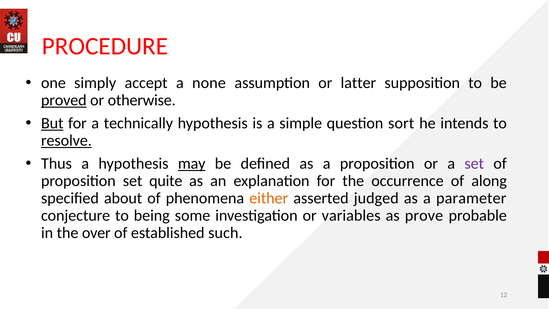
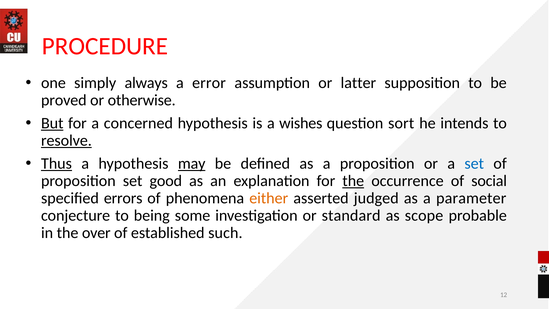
accept: accept -> always (146, 83)
none: none -> error (209, 83)
proved underline: present -> none (64, 100)
technically: technically -> concerned (138, 123)
simple: simple -> wishes (301, 123)
Thus underline: none -> present (56, 163)
set colour: purple -> blue (474, 163)
quite: quite -> good (166, 181)
the underline: none -> present (353, 181)
along: along -> social (489, 181)
about: about -> errors (123, 198)
variables: variables -> standard (351, 215)
prove: prove -> scope (424, 215)
